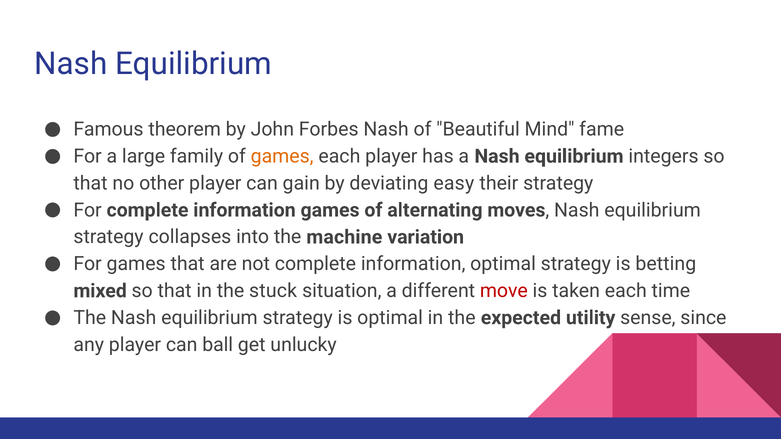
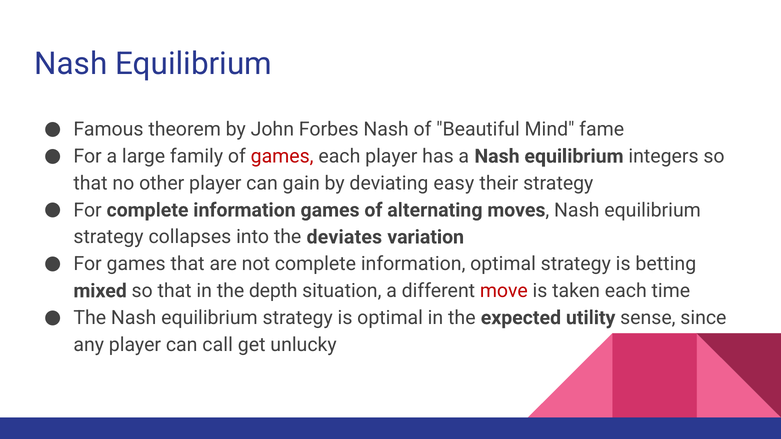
games colour: orange -> red (282, 156)
machine: machine -> deviates (344, 237)
stuck: stuck -> depth (273, 291)
ball: ball -> call (218, 345)
